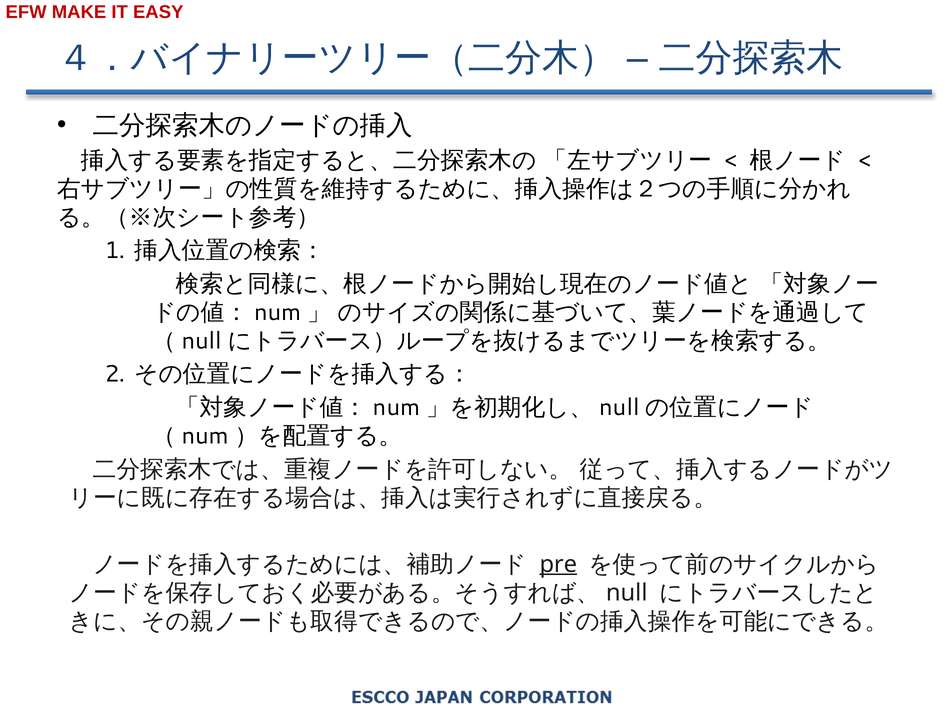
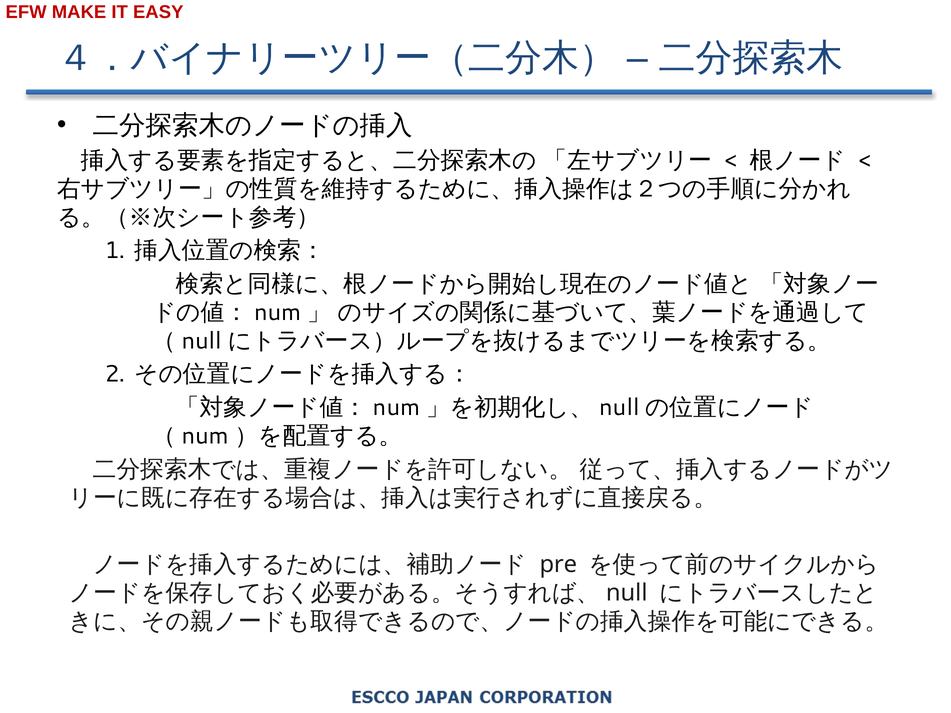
pre underline: present -> none (558, 564)
